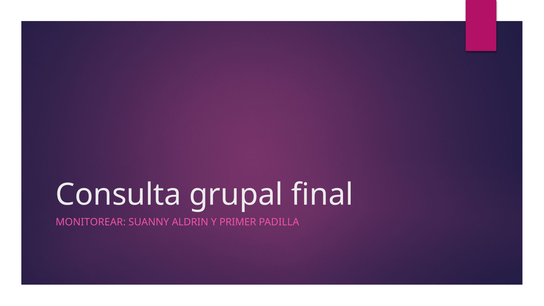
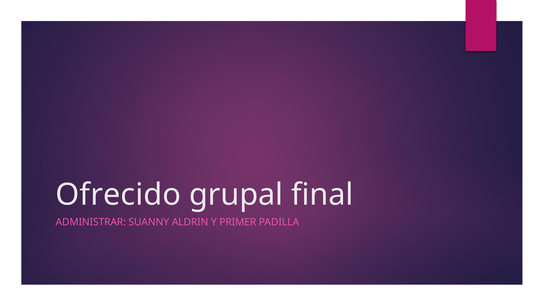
Consulta: Consulta -> Ofrecido (118, 195)
MONITOREAR: MONITOREAR -> ADMINISTRAR (91, 222)
